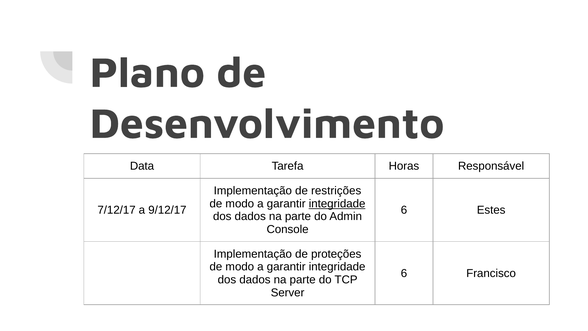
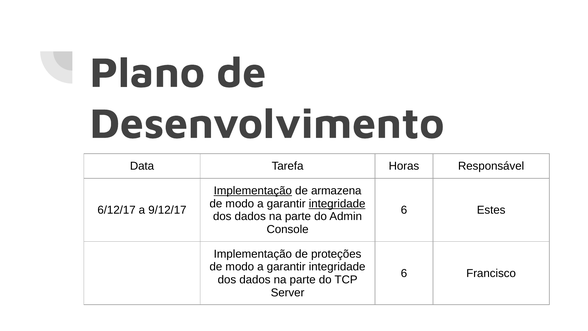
Implementação underline: none -> present (253, 191)
restrições: restrições -> armazena (336, 191)
7/12/17: 7/12/17 -> 6/12/17 (117, 210)
